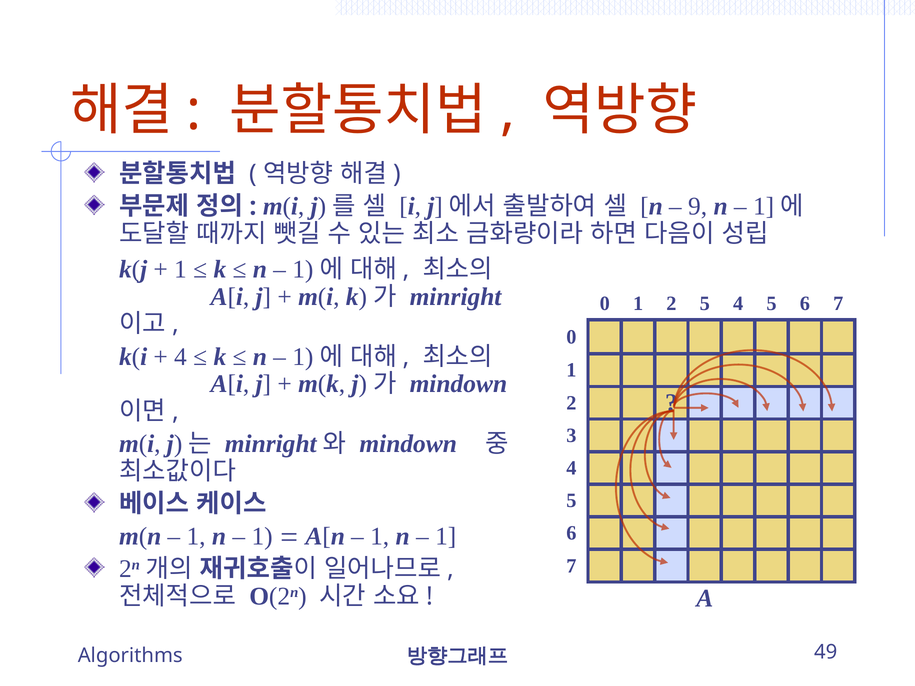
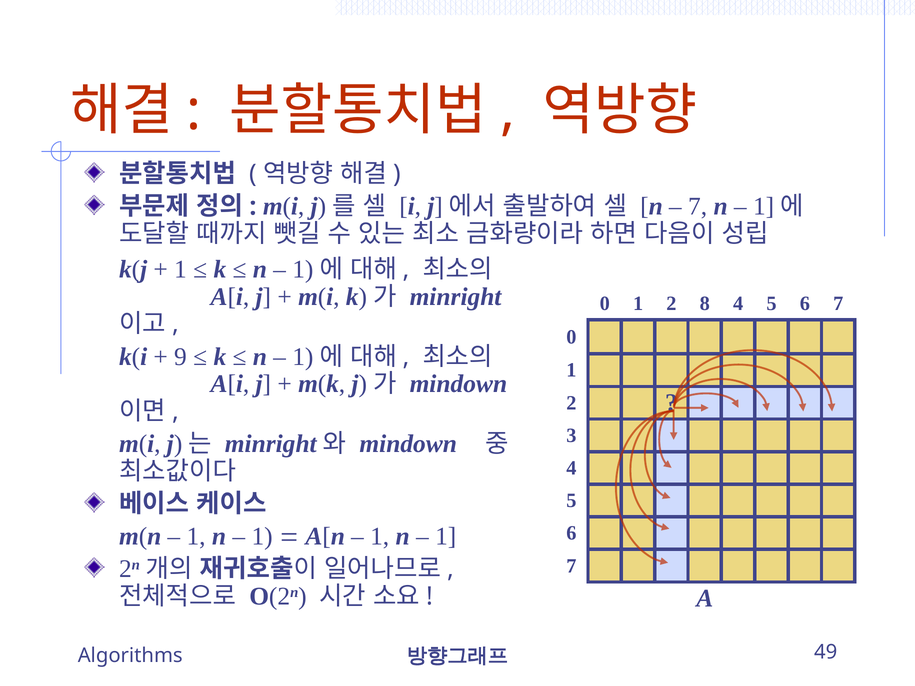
9: 9 -> 7 (698, 206)
2 5: 5 -> 8 (705, 304)
4: 4 -> 9 (180, 357)
